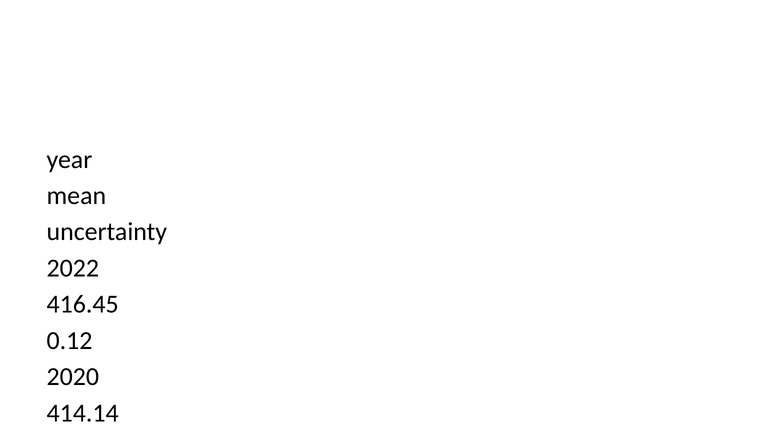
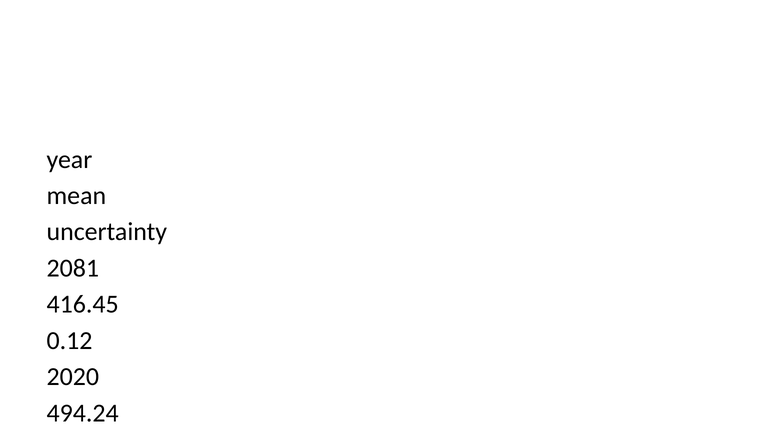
2022: 2022 -> 2081 (73, 268)
414.14: 414.14 -> 494.24 (83, 413)
